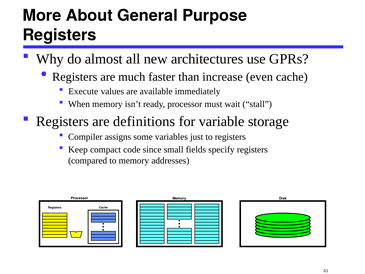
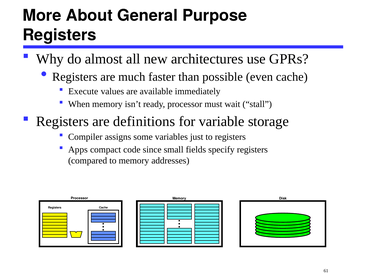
increase: increase -> possible (223, 77)
Keep: Keep -> Apps (78, 149)
